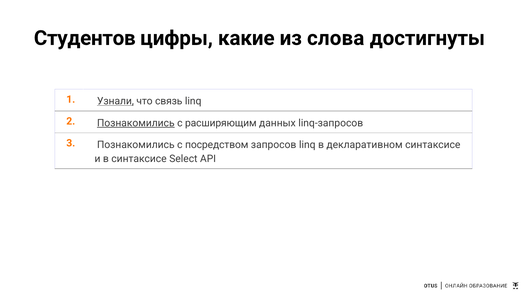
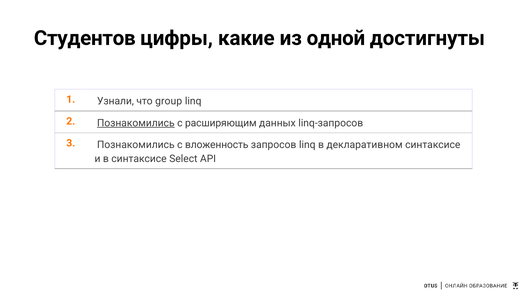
слова: слова -> одной (336, 38)
Узнали underline: present -> none (115, 101)
связь: связь -> group (169, 101)
посредством: посредством -> вложенность (217, 145)
